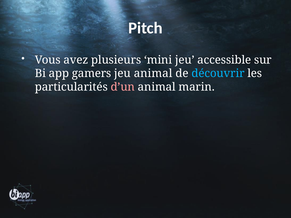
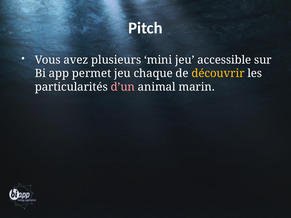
gamers: gamers -> permet (92, 74)
jeu animal: animal -> chaque (153, 74)
découvrir colour: light blue -> yellow (218, 74)
